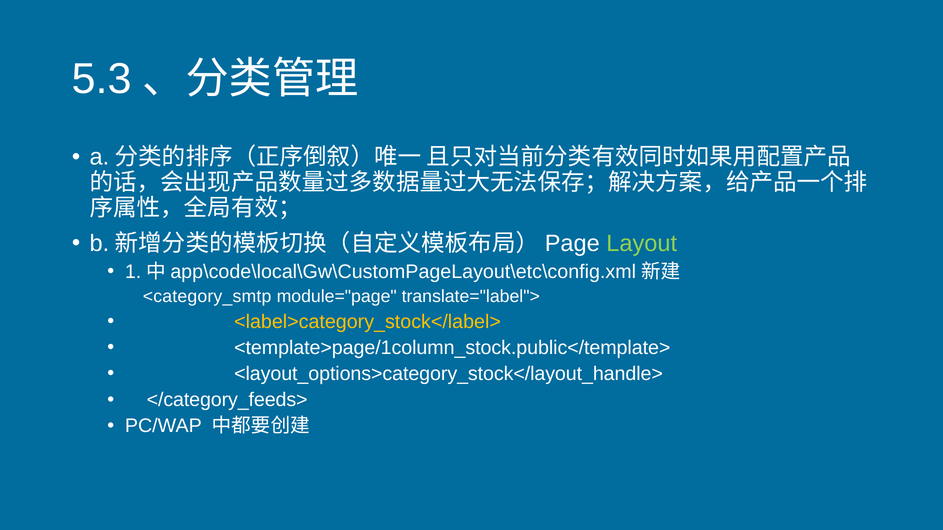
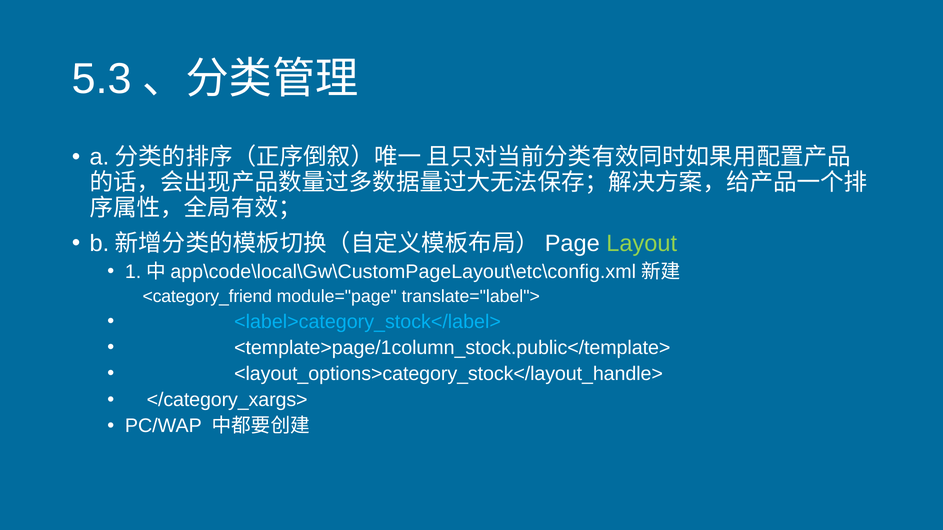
<category_smtp: <category_smtp -> <category_friend (207, 297)
<label>category_stock</label> colour: yellow -> light blue (368, 322)
</category_feeds>: </category_feeds> -> </category_xargs> (227, 400)
